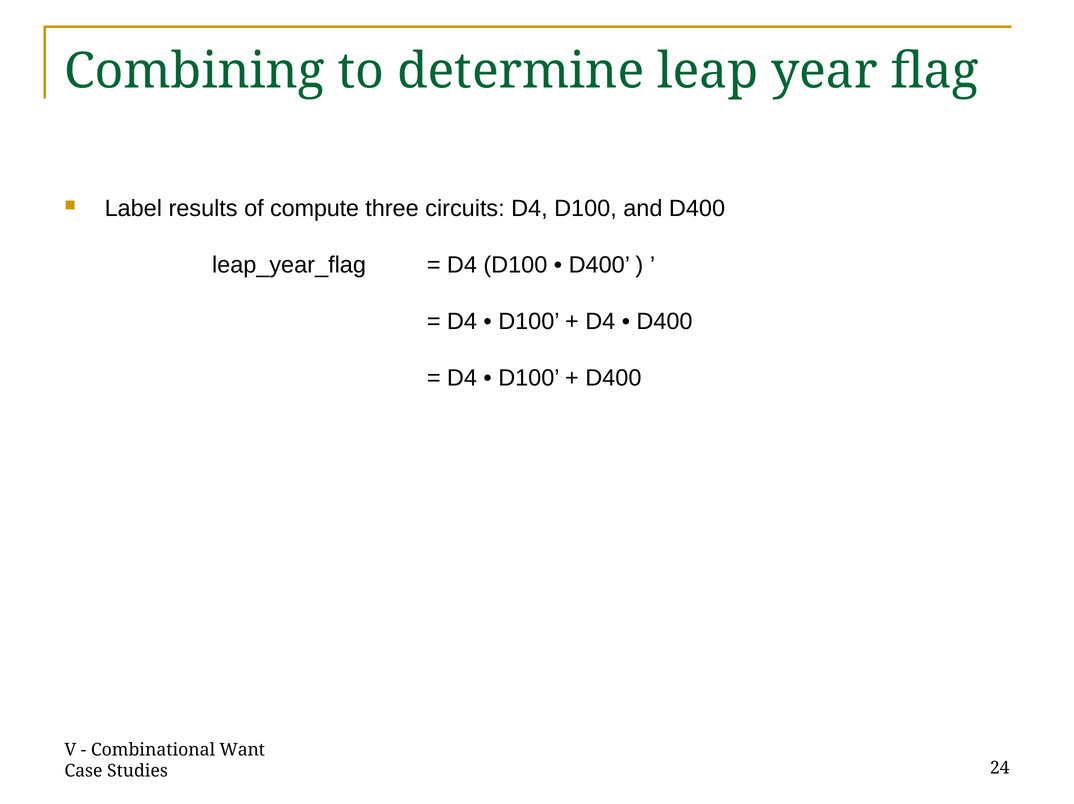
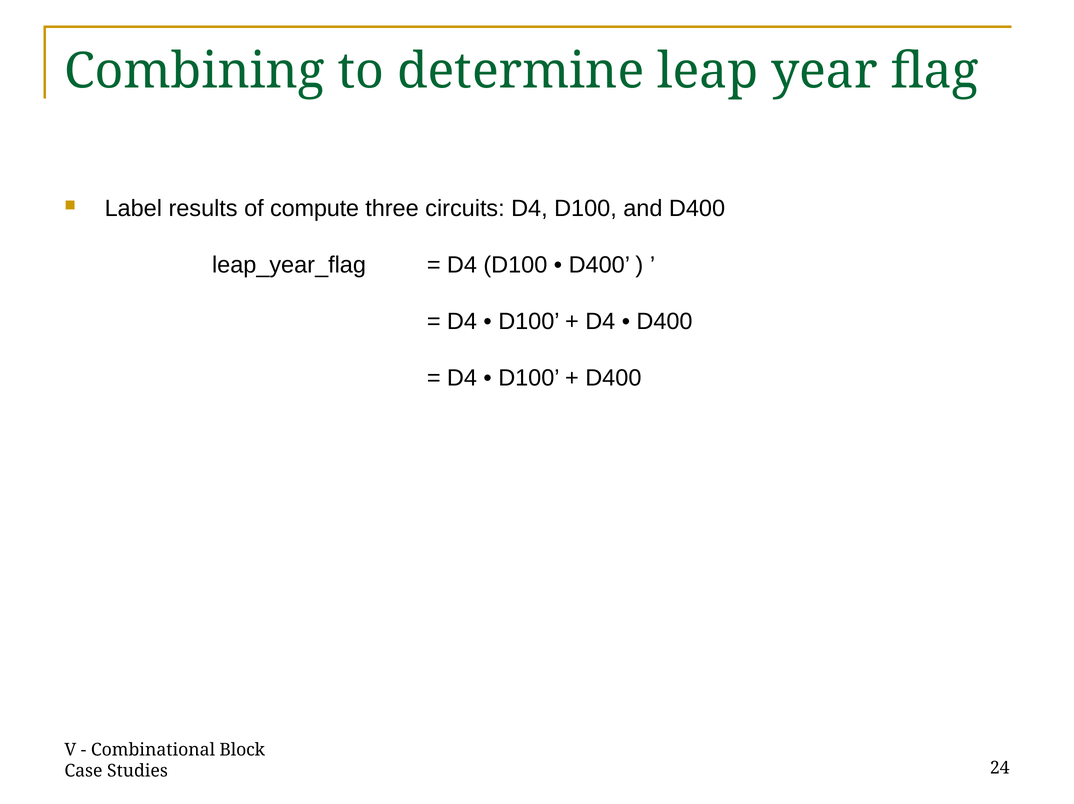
Want: Want -> Block (242, 750)
